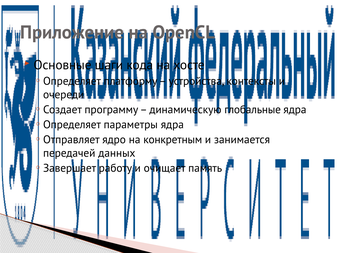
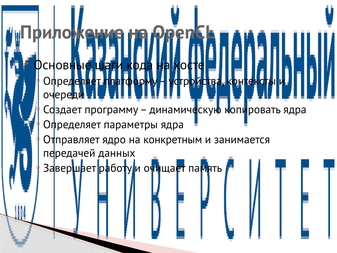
глобальные: глобальные -> копировать (253, 110)
